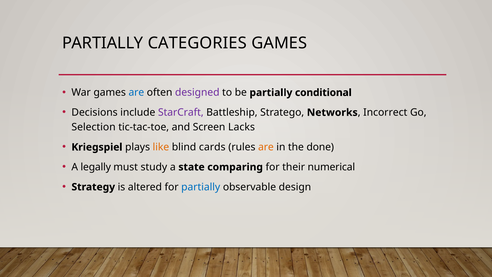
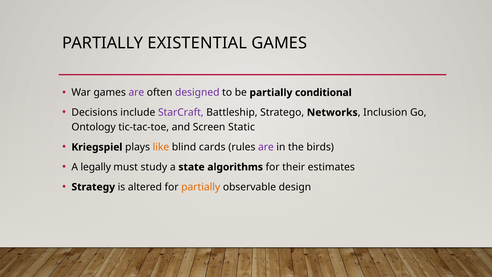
CATEGORIES: CATEGORIES -> EXISTENTIAL (197, 43)
are colour: blue -> purple (136, 93)
Incorrect: Incorrect -> Inclusion (385, 112)
Selection: Selection -> Ontology (94, 127)
Lacks: Lacks -> Static (242, 127)
are colour: orange -> purple (266, 147)
done: done -> birds (320, 147)
comparing: comparing -> algorithms (235, 167)
numerical: numerical -> estimates (331, 167)
partially colour: blue -> orange (201, 187)
